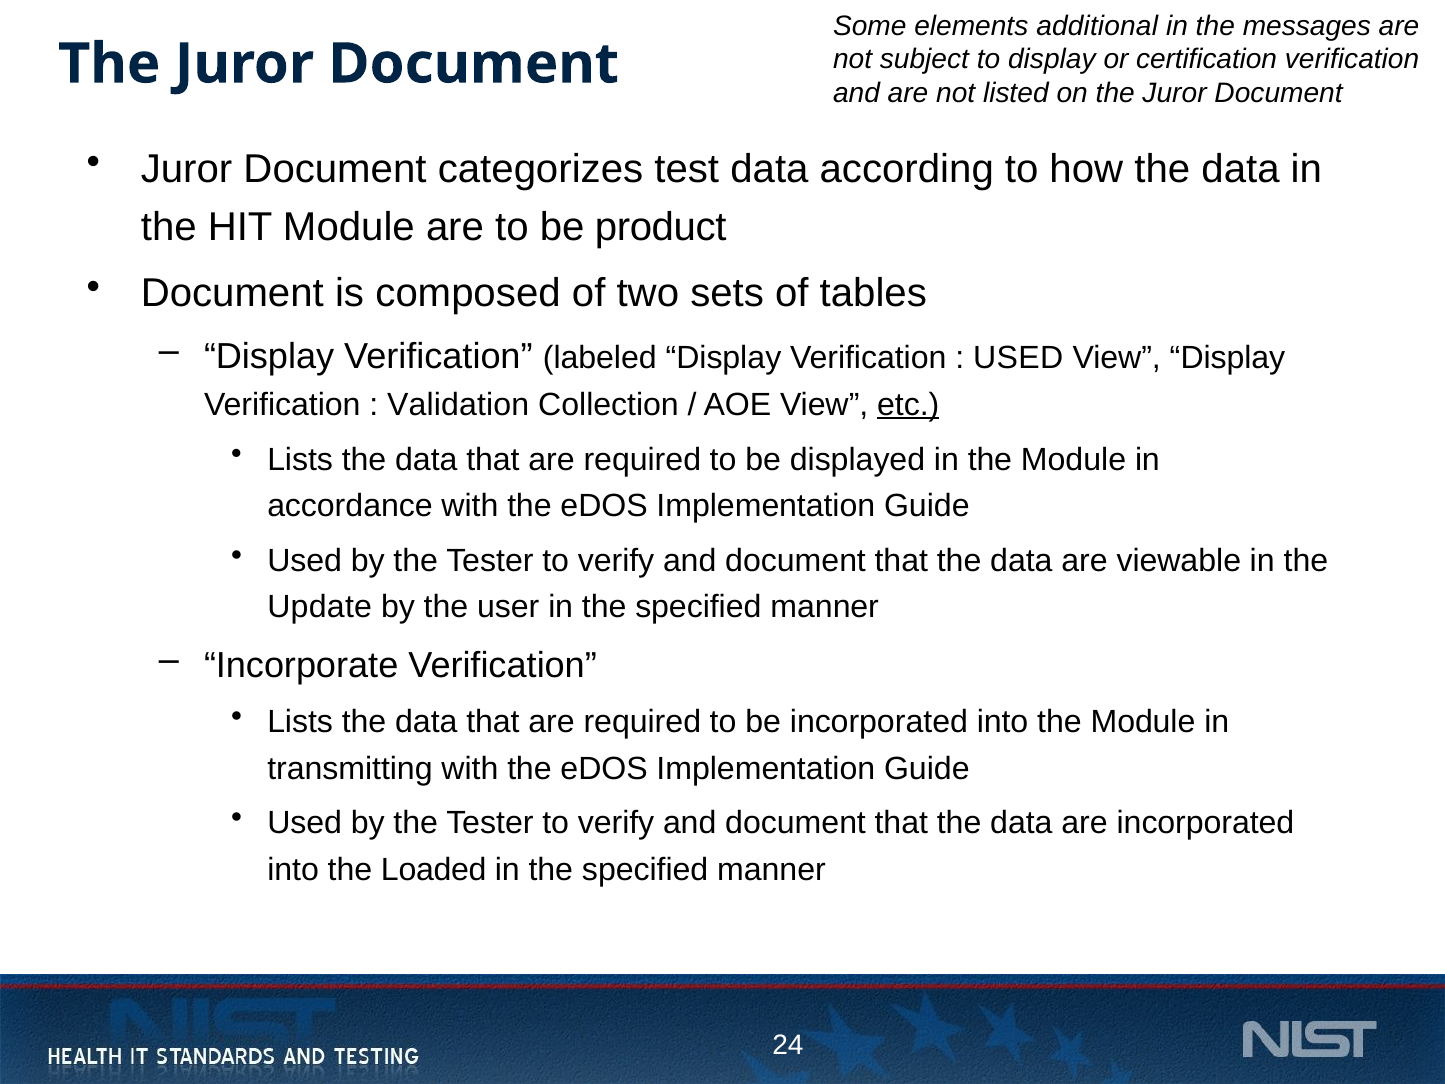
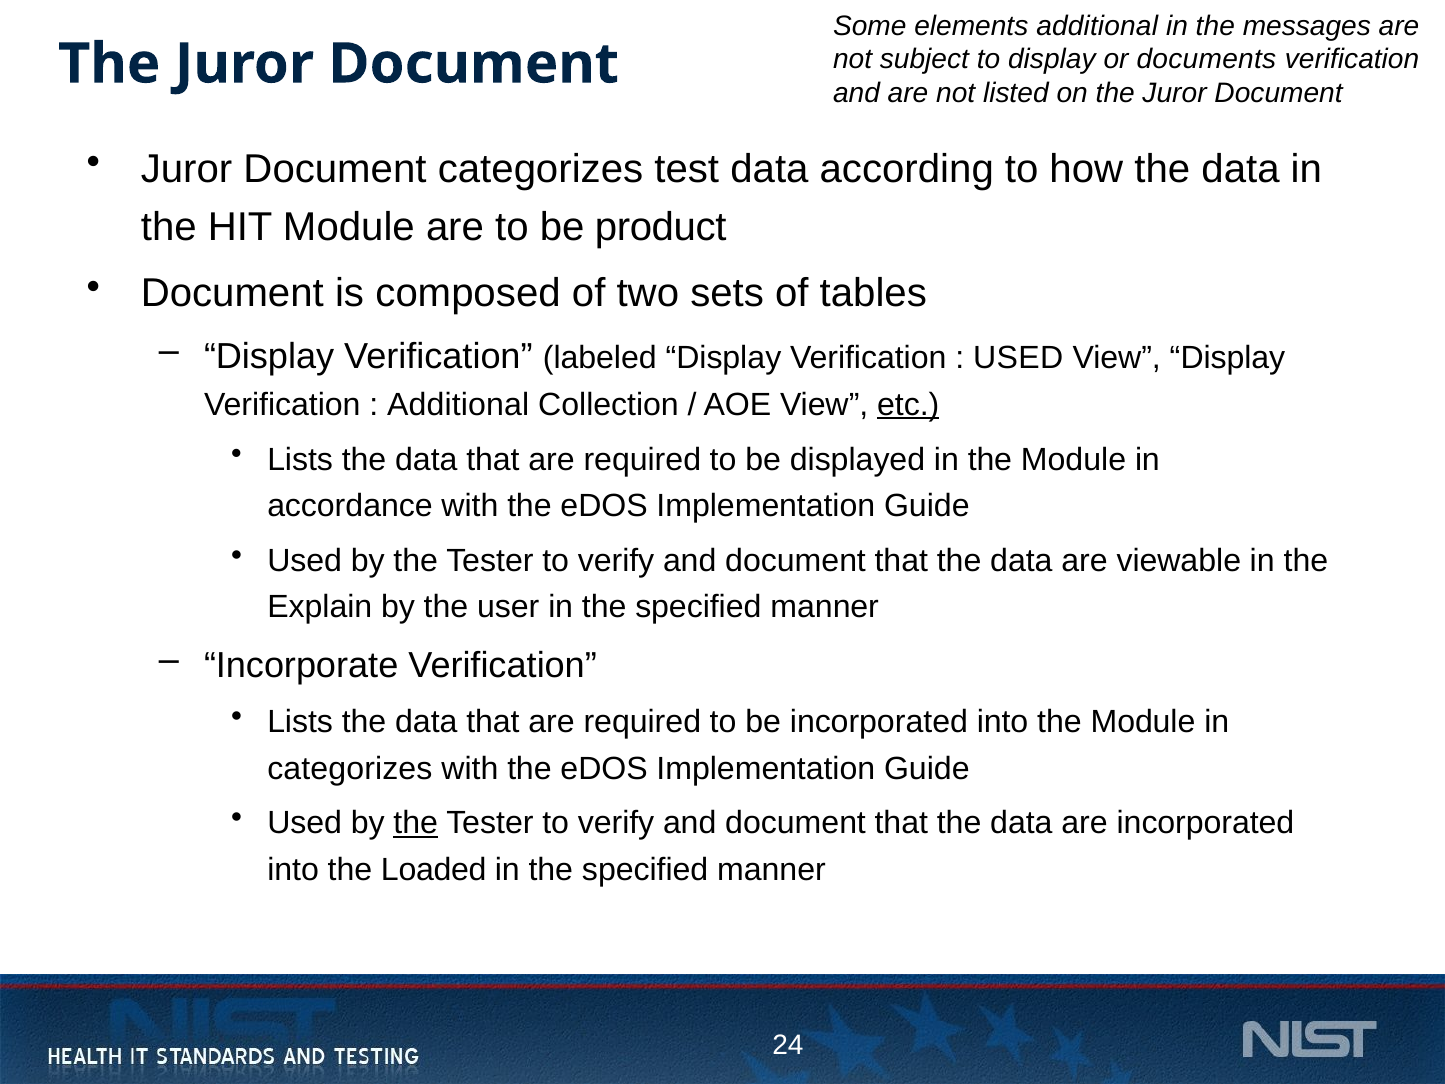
certification: certification -> documents (1206, 60)
Validation: Validation -> Additional (458, 405)
Update: Update -> Explain (320, 607)
transmitting: transmitting -> categorizes (350, 768)
the underline: none -> present (416, 823)
